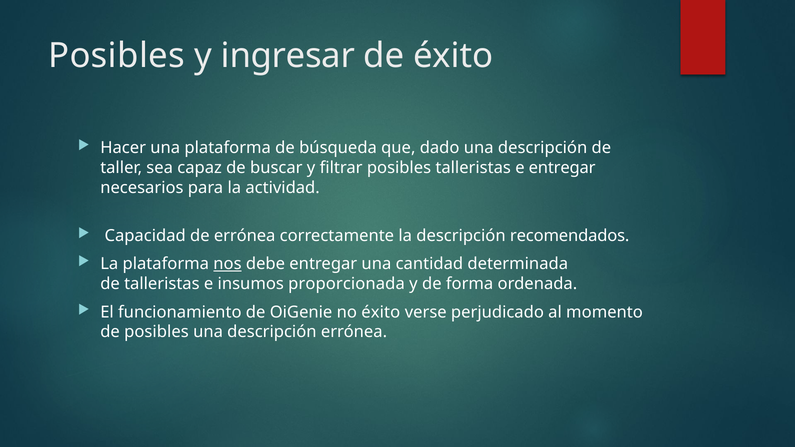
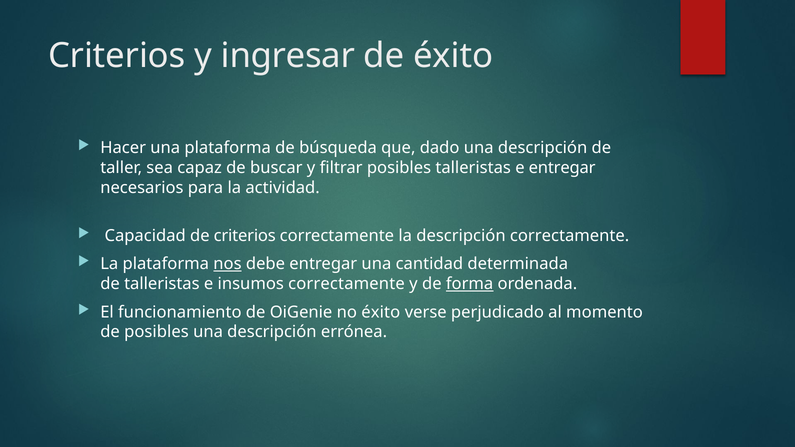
Posibles: Posibles -> Criterios (117, 56)
de errónea: errónea -> criterios (245, 236)
descripción recomendados: recomendados -> correctamente (570, 236)
insumos proporcionada: proporcionada -> correctamente (346, 284)
forma underline: none -> present (470, 284)
